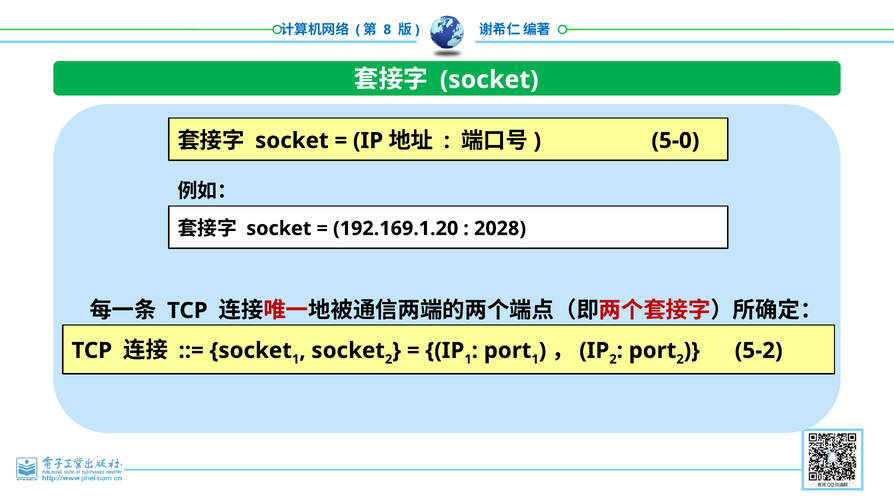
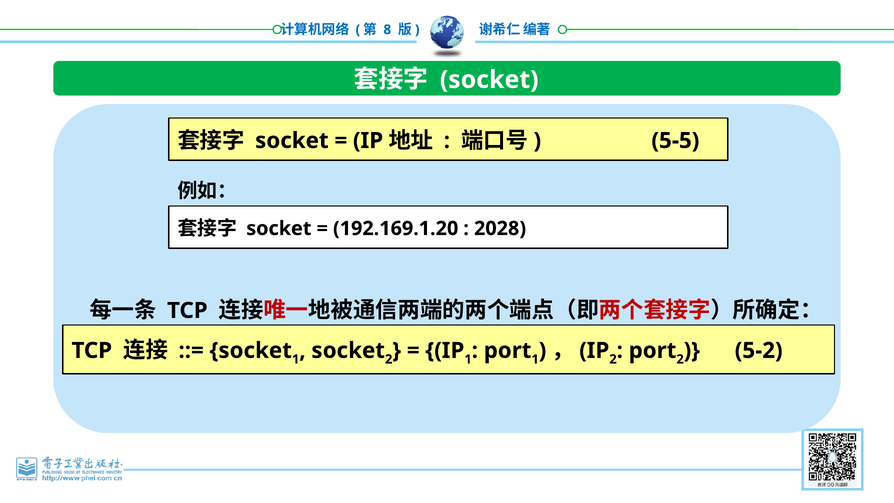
5-0: 5-0 -> 5-5 (675, 141)
